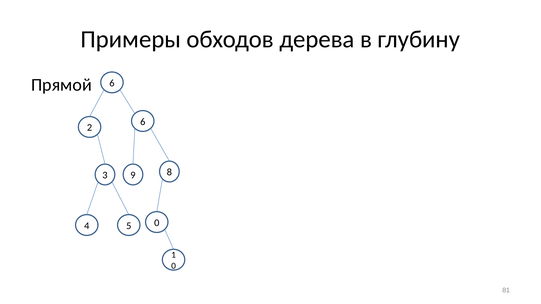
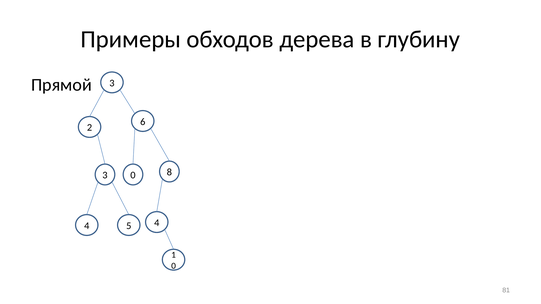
Прямой 6: 6 -> 3 (112, 83)
3 9: 9 -> 0 (133, 175)
4 0: 0 -> 4 (157, 223)
